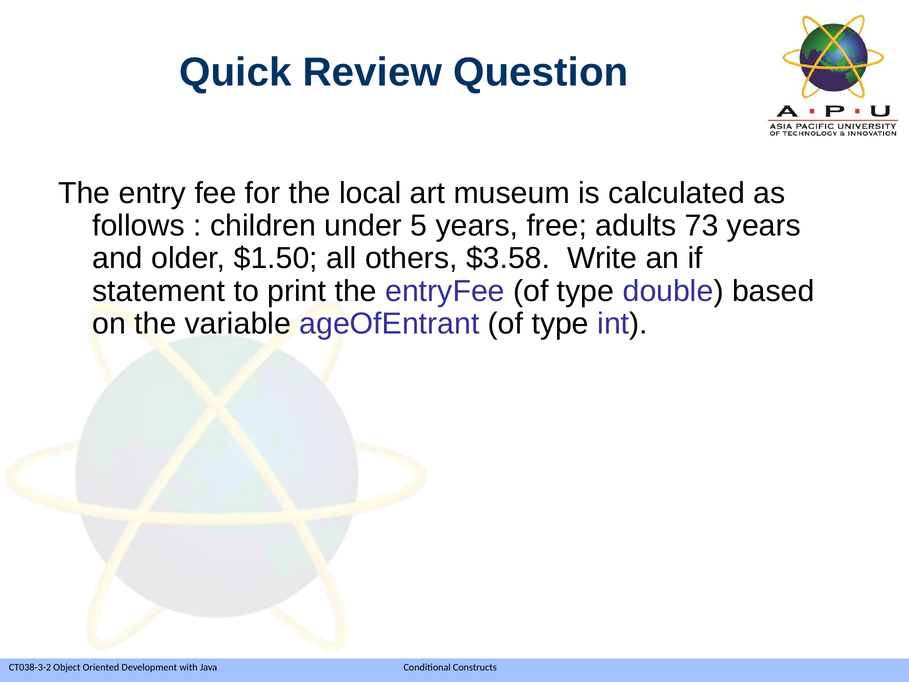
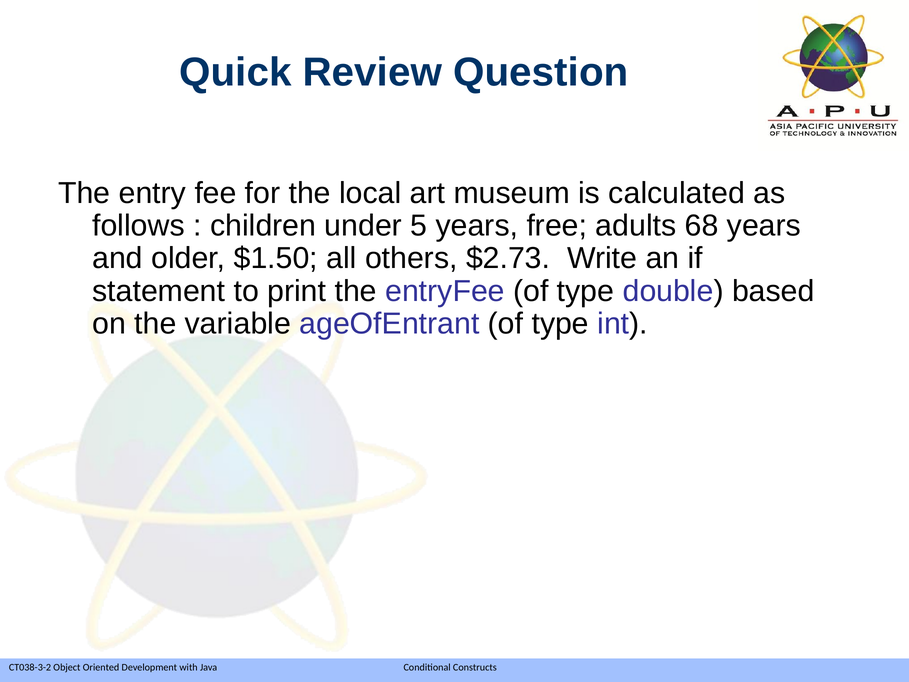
73: 73 -> 68 (702, 226)
$3.58: $3.58 -> $2.73 (508, 258)
